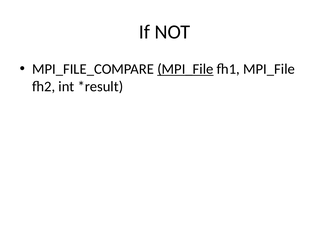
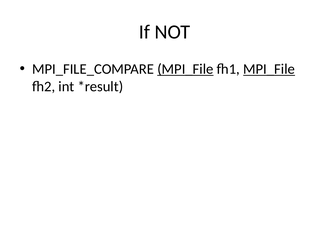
MPI_File underline: none -> present (269, 69)
